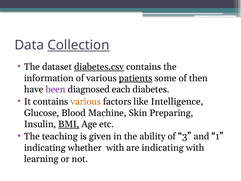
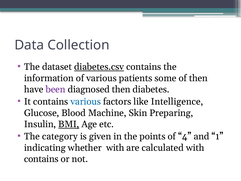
Collection underline: present -> none (78, 45)
patients underline: present -> none (136, 78)
diagnosed each: each -> then (121, 89)
various colour: orange -> blue (86, 102)
teaching: teaching -> category (60, 136)
ability: ability -> points (152, 136)
3: 3 -> 4 (185, 136)
are indicating: indicating -> calculated (163, 148)
learning: learning -> contains (41, 159)
